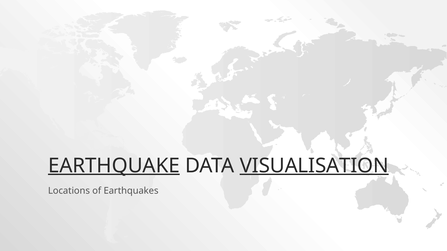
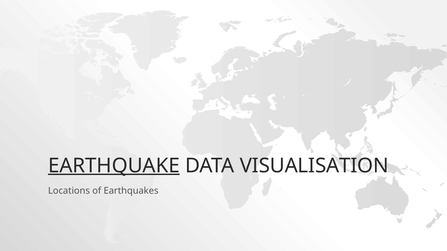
VISUALISATION underline: present -> none (314, 166)
